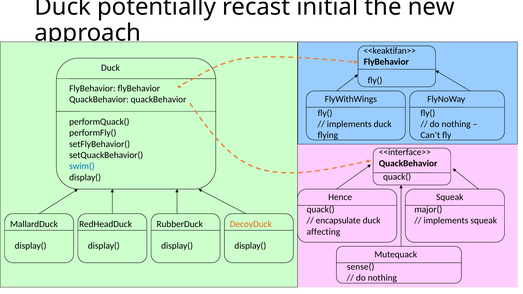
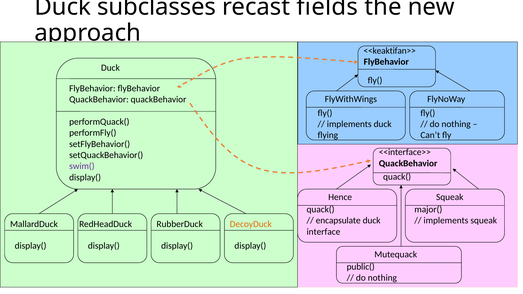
potentially: potentially -> subclasses (157, 7)
initial: initial -> fields (327, 7)
swim( colour: blue -> purple (82, 166)
affecting: affecting -> interface (323, 232)
sense(: sense( -> public( (361, 267)
